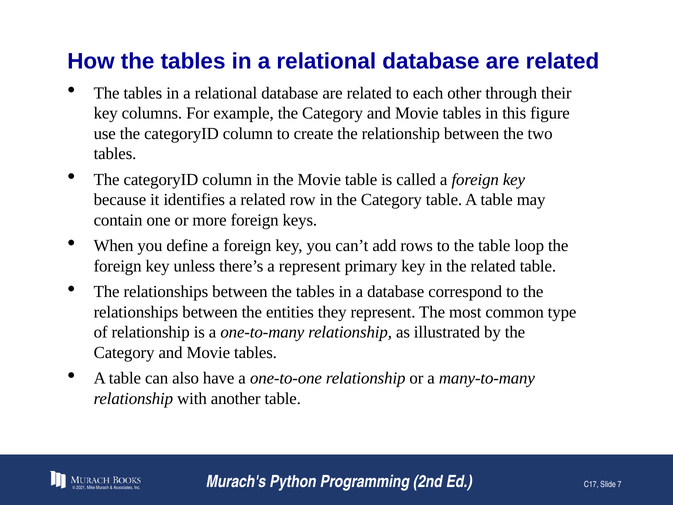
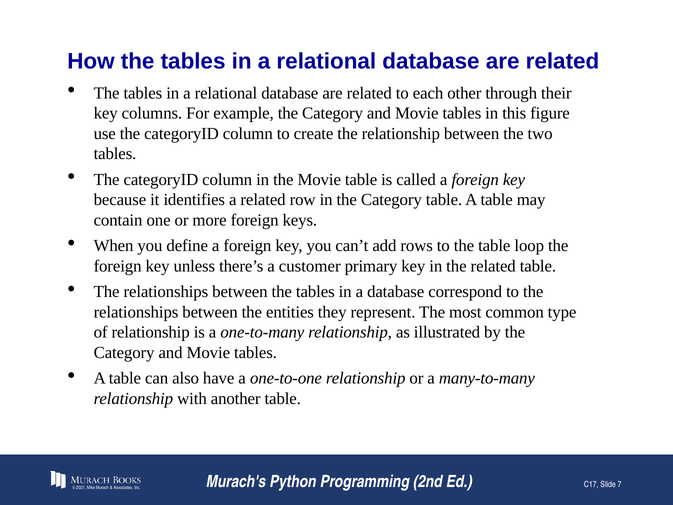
a represent: represent -> customer (310, 266)
